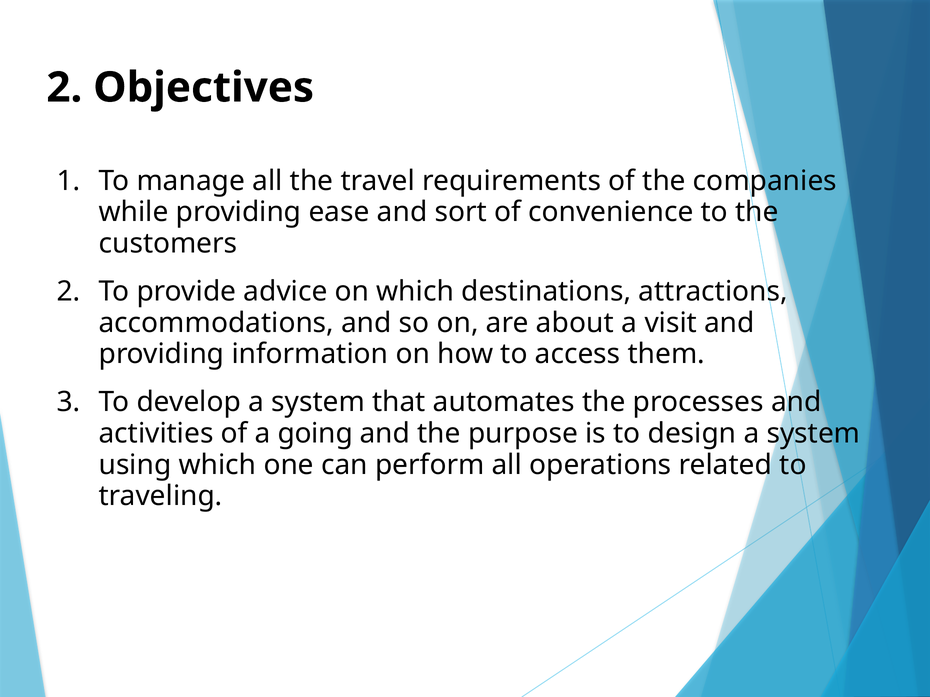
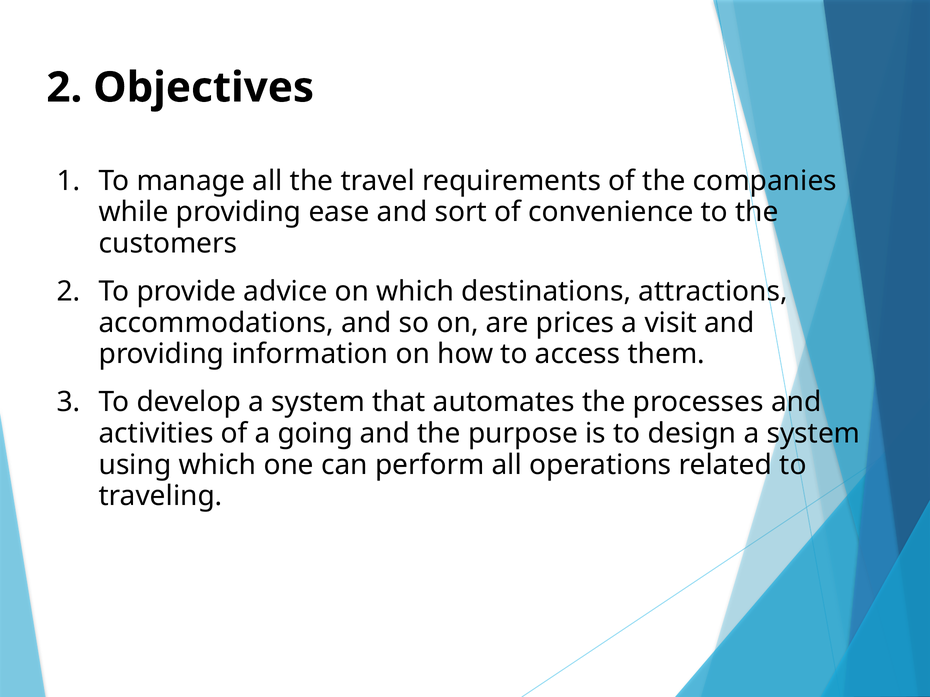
about: about -> prices (575, 323)
